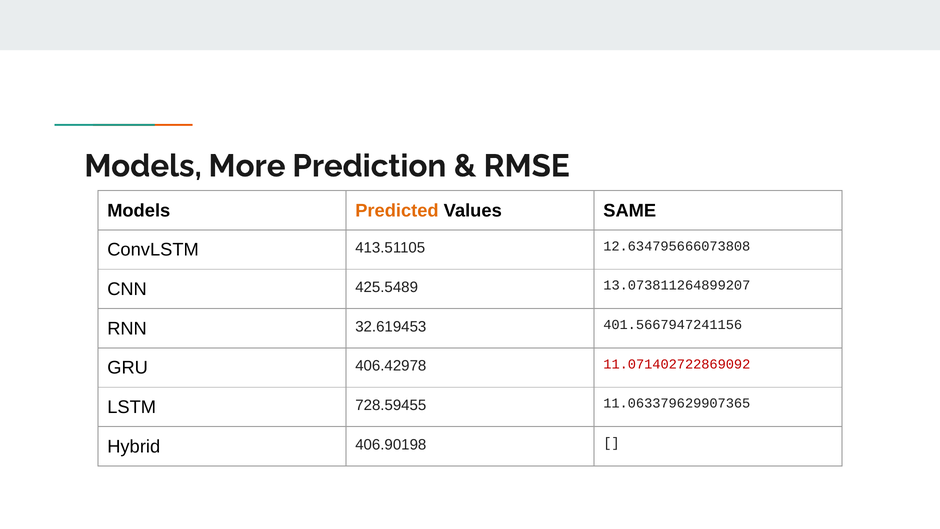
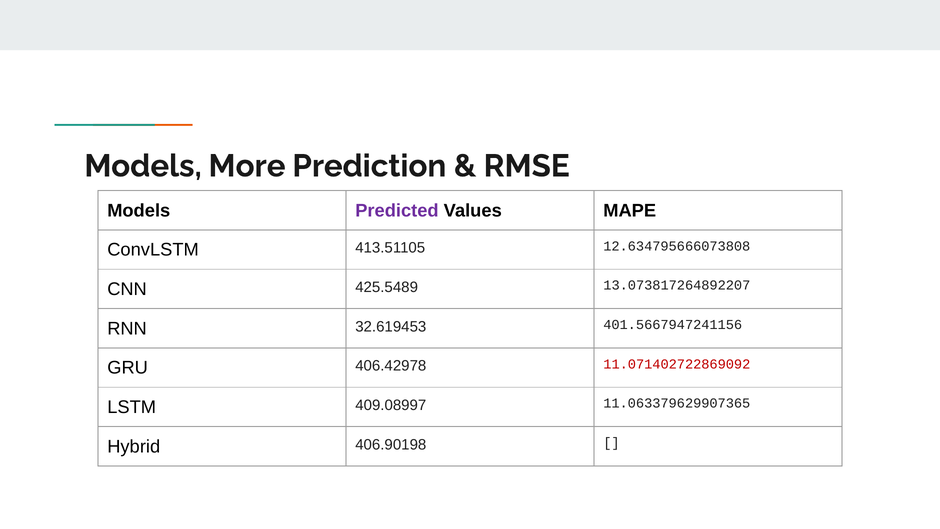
Predicted colour: orange -> purple (397, 211)
SAME: SAME -> MAPE (630, 211)
13.073811264899207: 13.073811264899207 -> 13.073817264892207 (677, 285)
728.59455: 728.59455 -> 409.08997 (391, 405)
